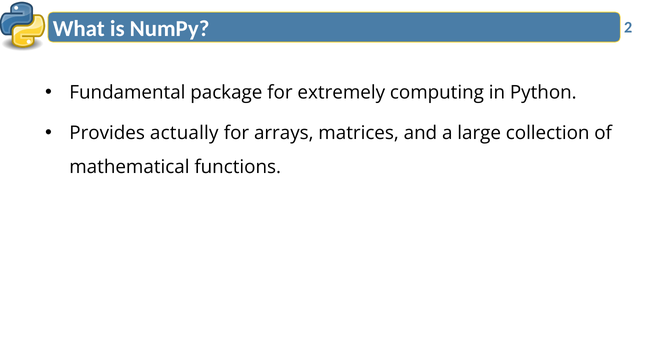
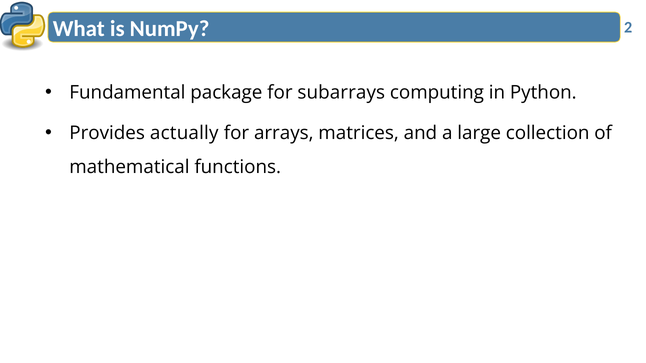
extremely: extremely -> subarrays (341, 93)
